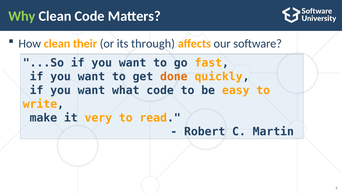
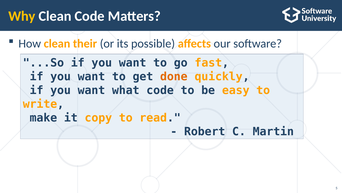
Why colour: light green -> yellow (22, 16)
through: through -> possible (153, 43)
very: very -> copy (98, 117)
